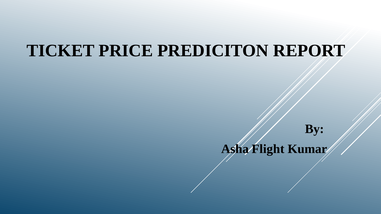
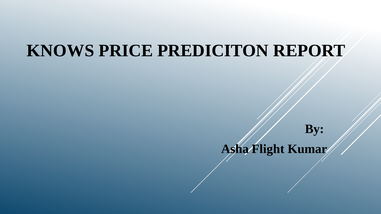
TICKET: TICKET -> KNOWS (61, 51)
